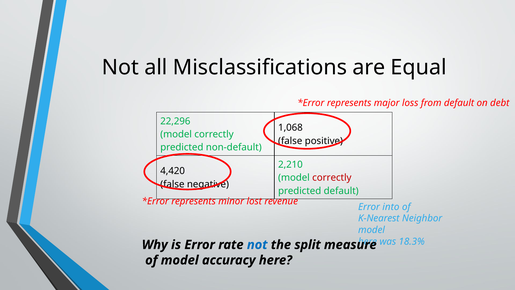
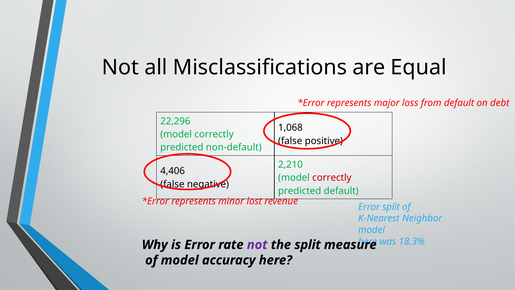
4,420: 4,420 -> 4,406 (173, 171)
Error into: into -> split (391, 207)
not colour: blue -> purple (257, 244)
